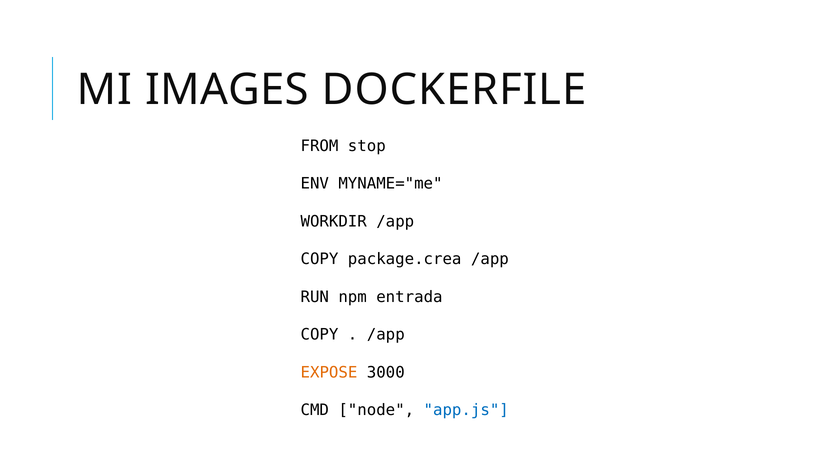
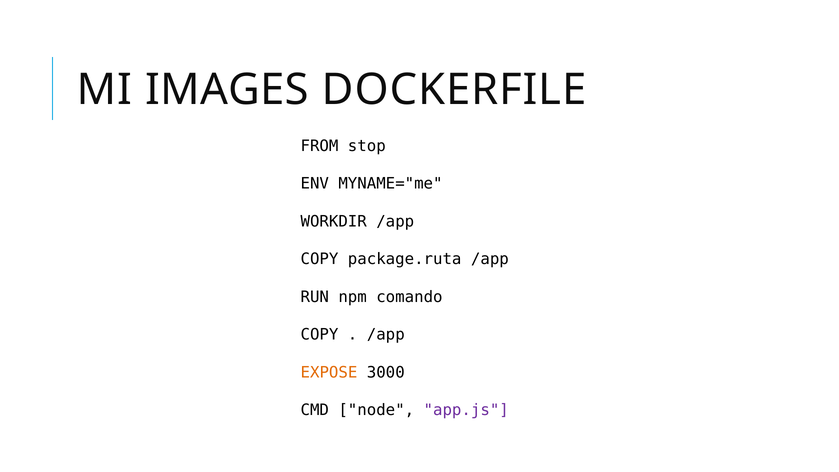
package.crea: package.crea -> package.ruta (405, 259)
entrada: entrada -> comando (409, 297)
app.js colour: blue -> purple (466, 410)
